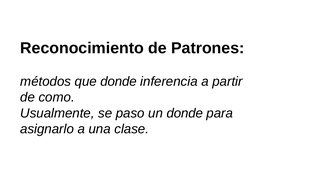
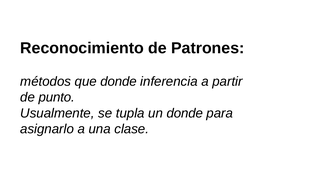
como: como -> punto (57, 97)
paso: paso -> tupla (130, 113)
